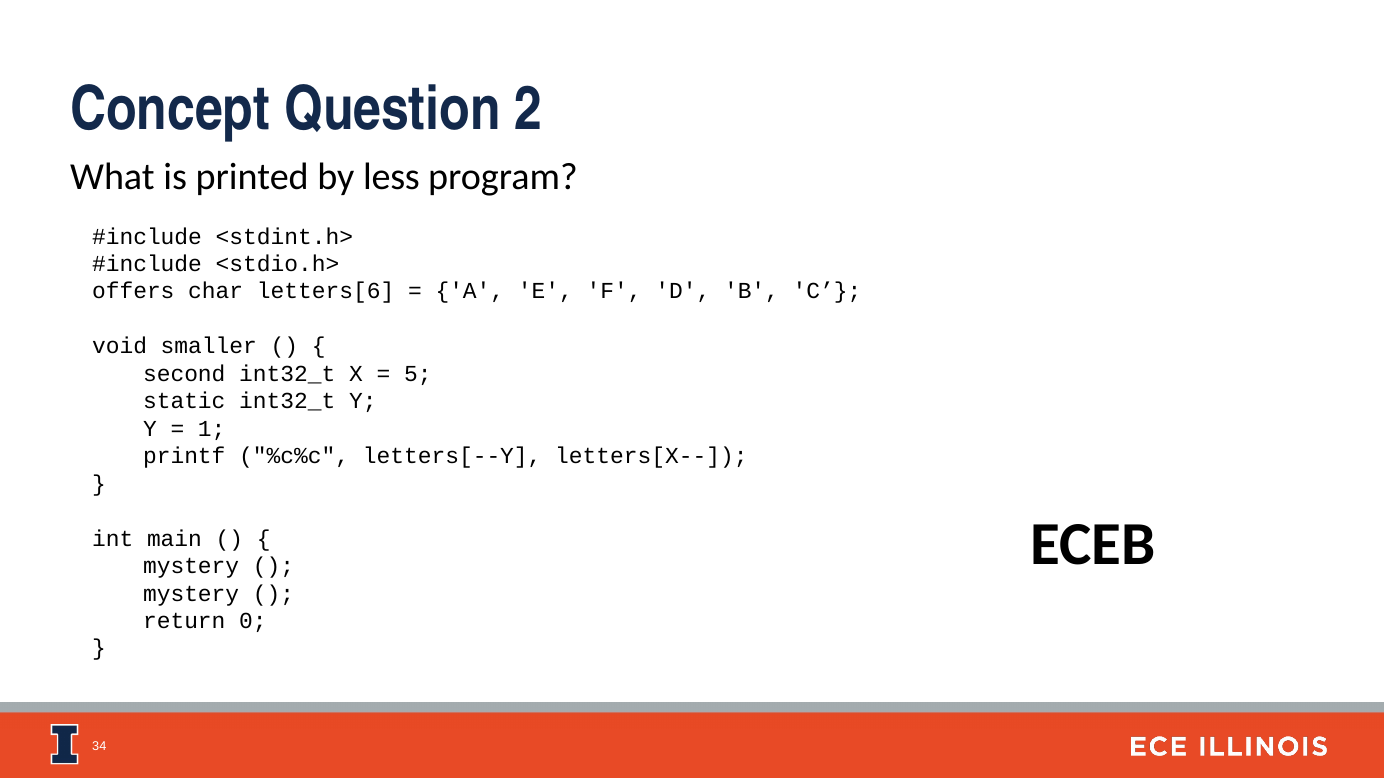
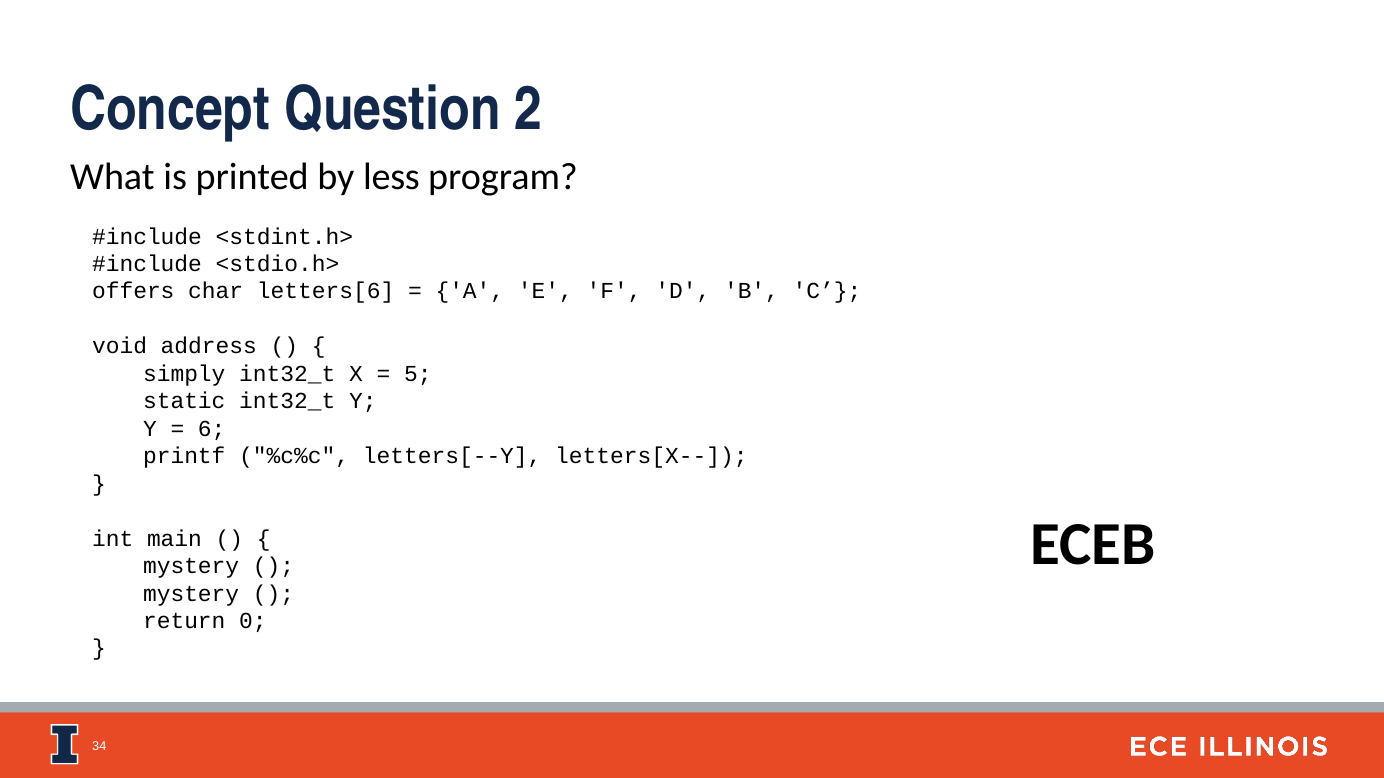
smaller: smaller -> address (209, 347)
second: second -> simply (184, 374)
1: 1 -> 6 (212, 429)
